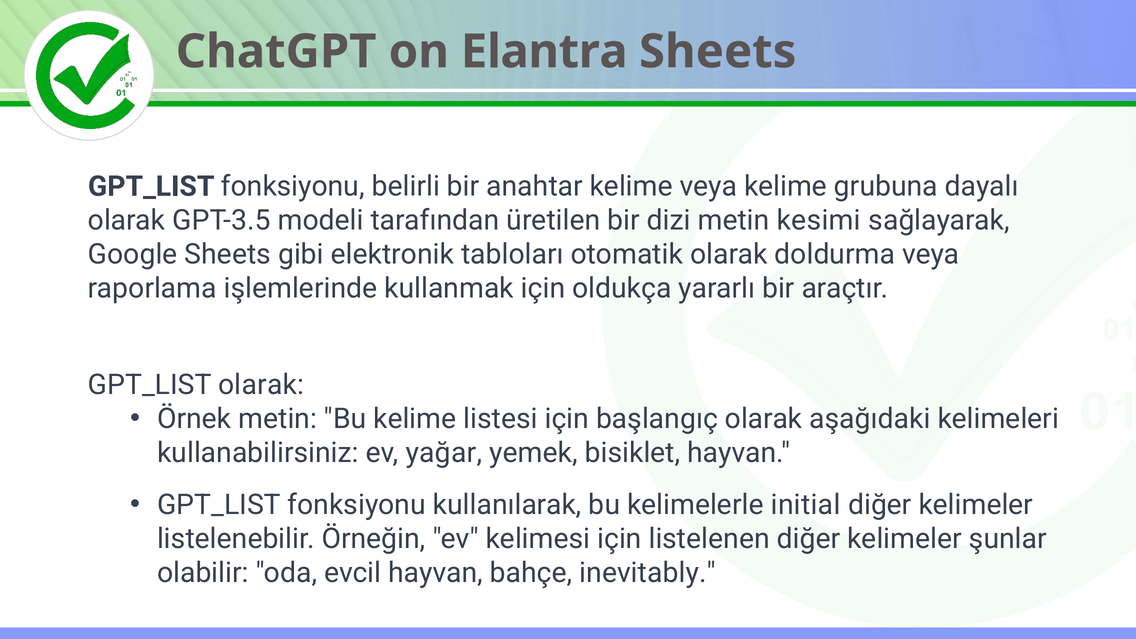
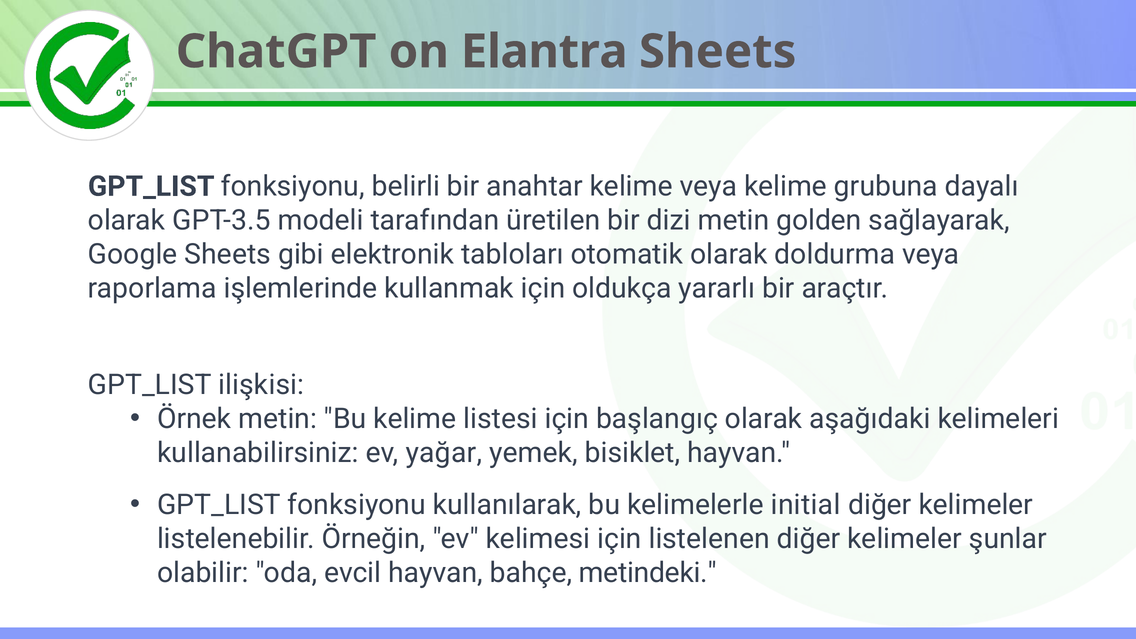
kesimi: kesimi -> golden (819, 220)
GPT_LIST olarak: olarak -> ilişkisi (261, 385)
inevitably: inevitably -> metindeki (648, 573)
